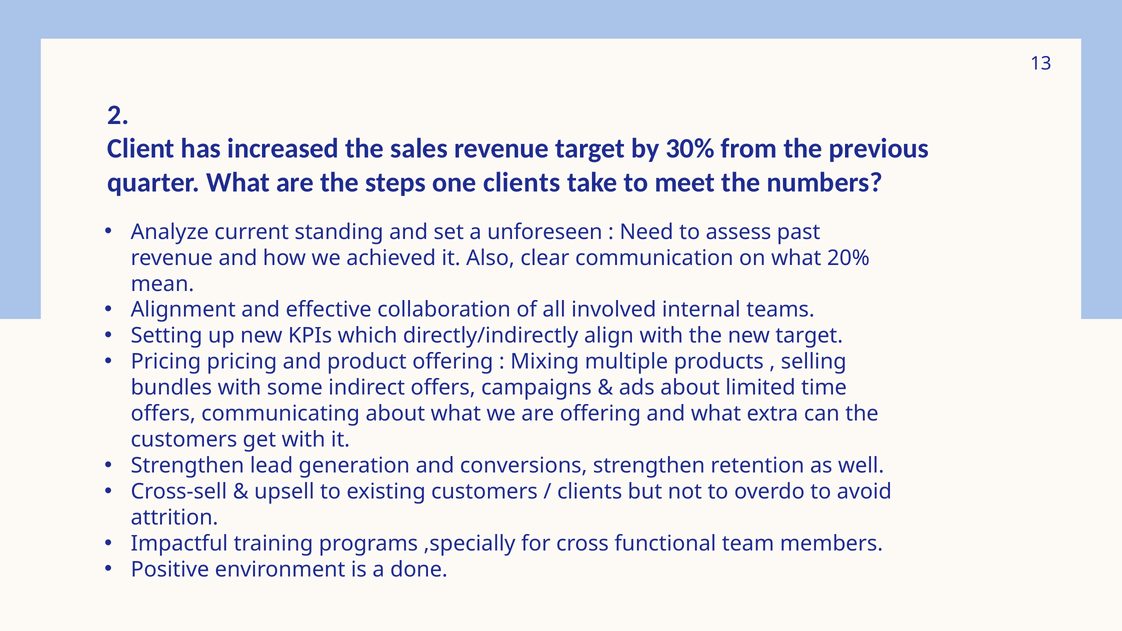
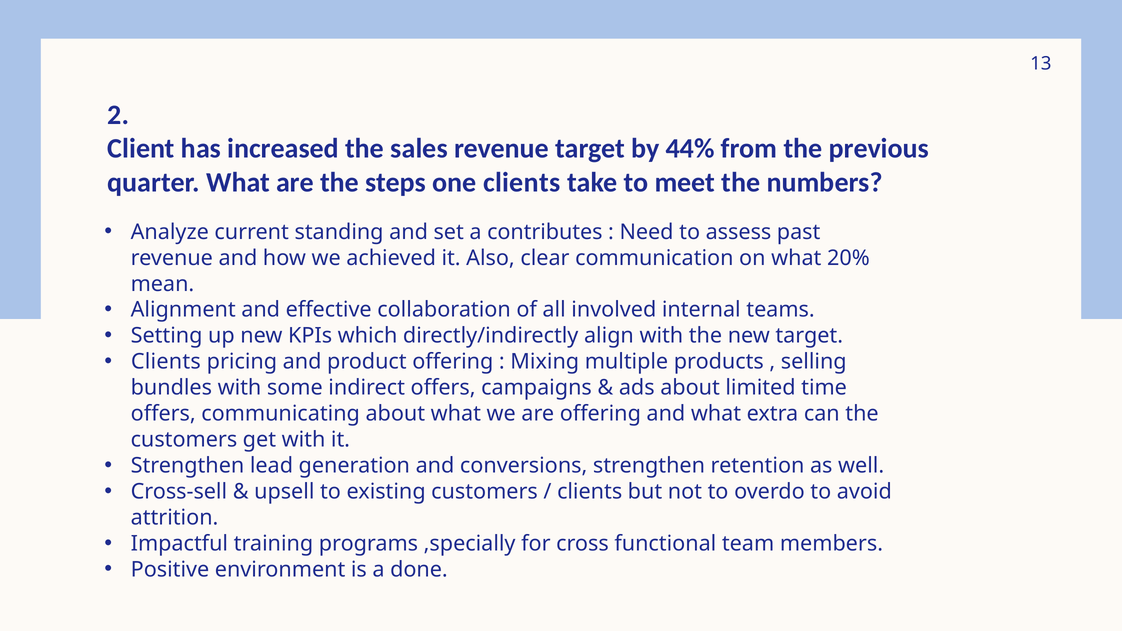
30%: 30% -> 44% (690, 149)
unforeseen: unforeseen -> contributes (545, 232)
Pricing: Pricing -> Clients (166, 362)
